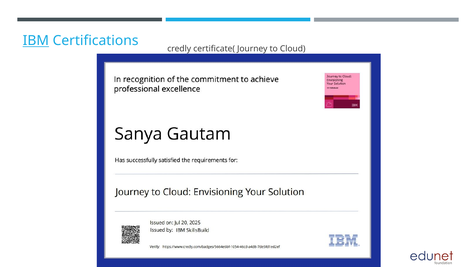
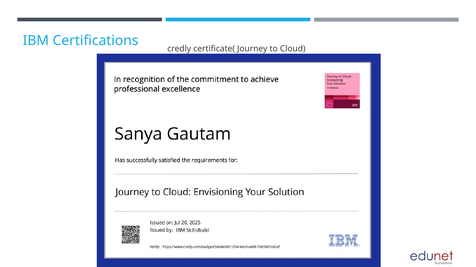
IBM underline: present -> none (36, 41)
